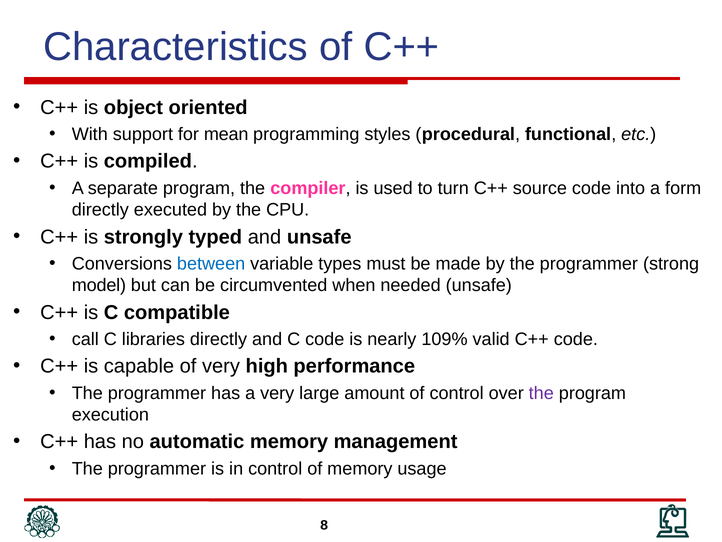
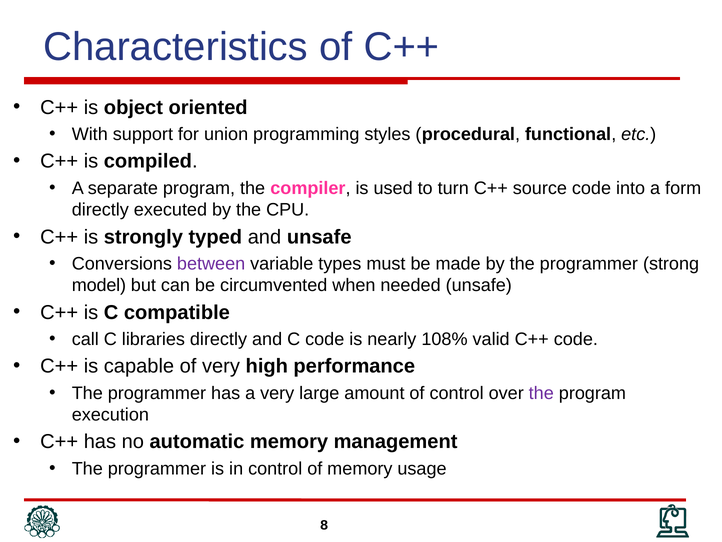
mean: mean -> union (226, 134)
between colour: blue -> purple (211, 263)
109%: 109% -> 108% (444, 339)
